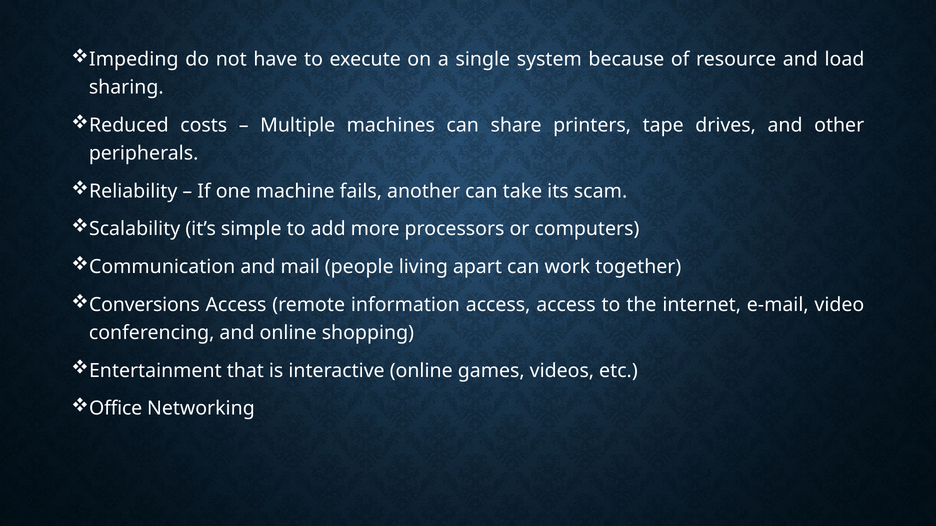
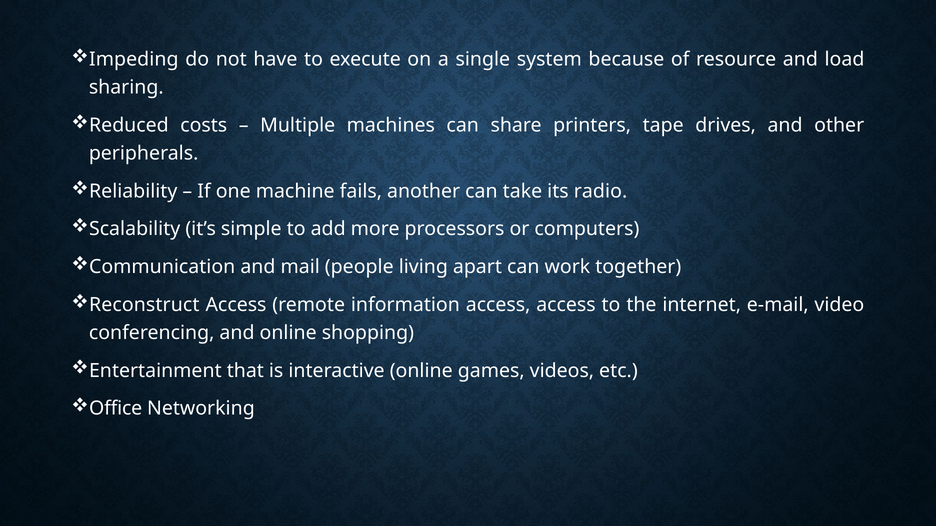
scam: scam -> radio (601, 191)
Conversions: Conversions -> Reconstruct (144, 305)
